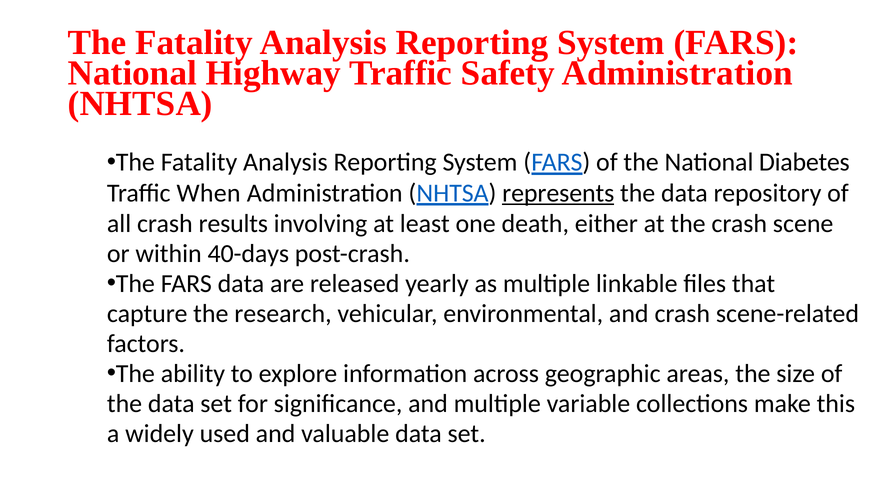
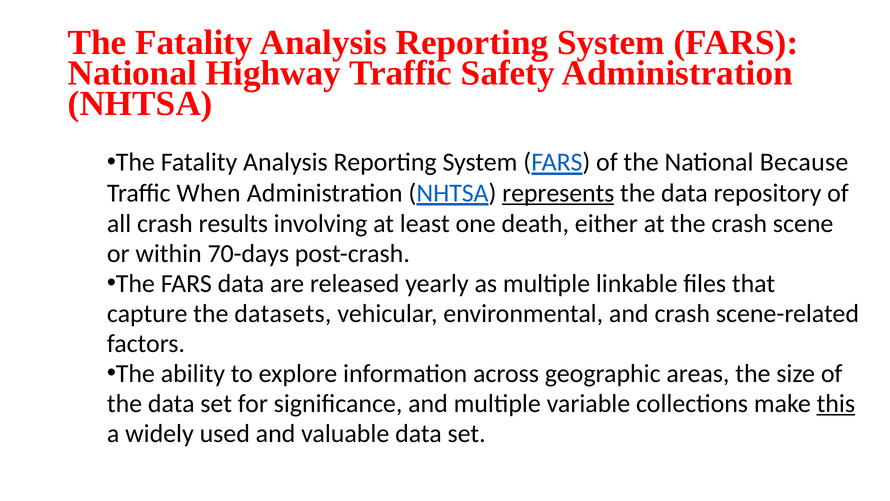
Diabetes: Diabetes -> Because (804, 162)
40-days: 40-days -> 70-days (248, 253)
research: research -> datasets (283, 313)
this underline: none -> present (836, 403)
